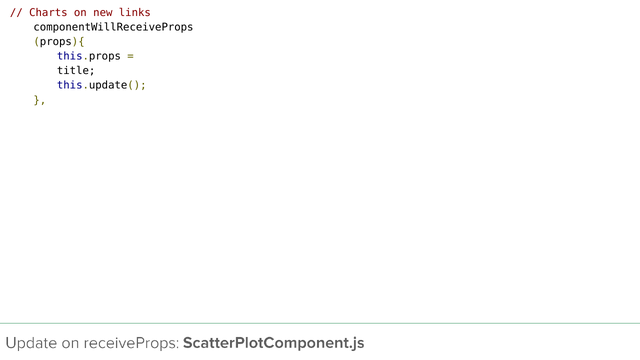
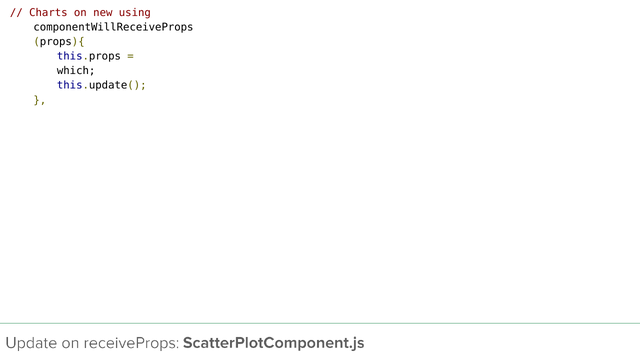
links: links -> using (135, 13)
title: title -> which (76, 71)
